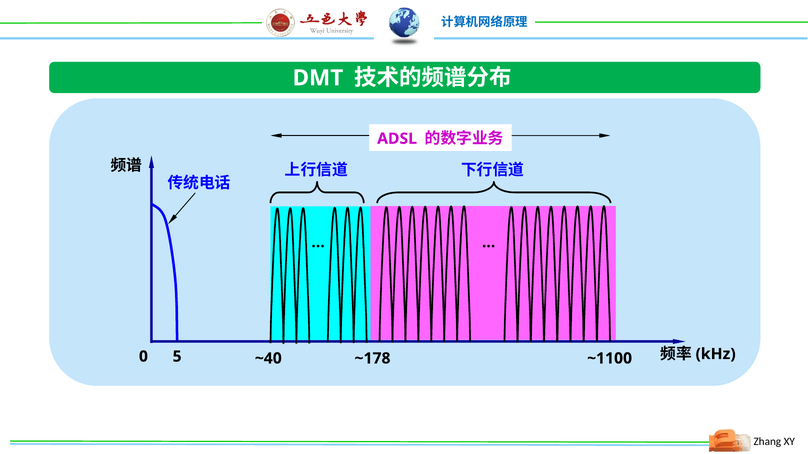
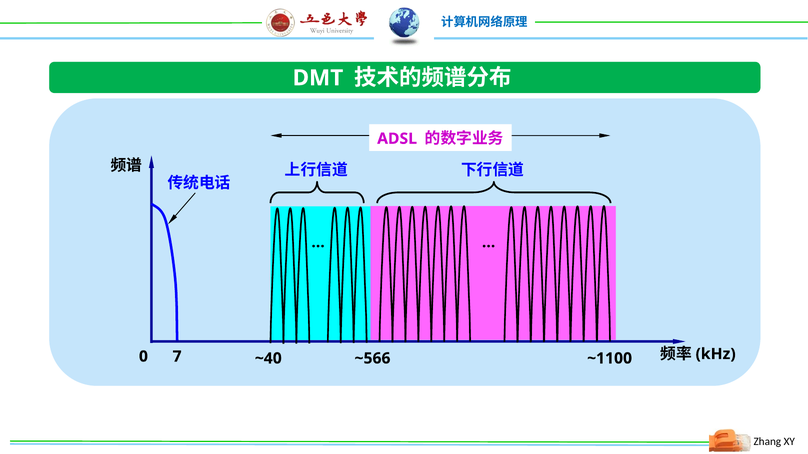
5: 5 -> 7 (177, 357)
~178: ~178 -> ~566 (373, 359)
